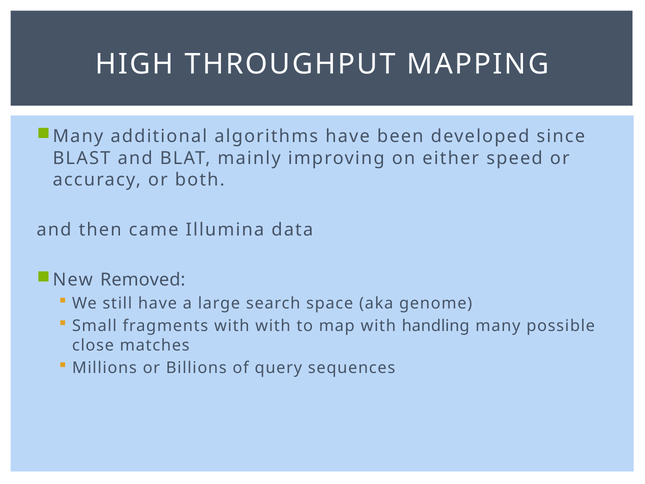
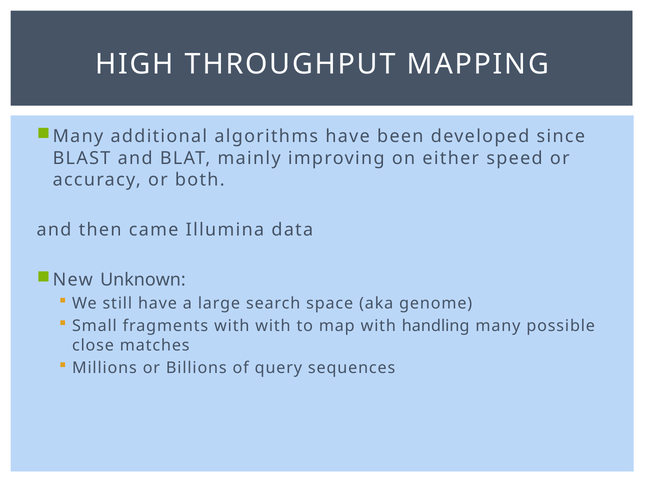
Removed: Removed -> Unknown (143, 280)
